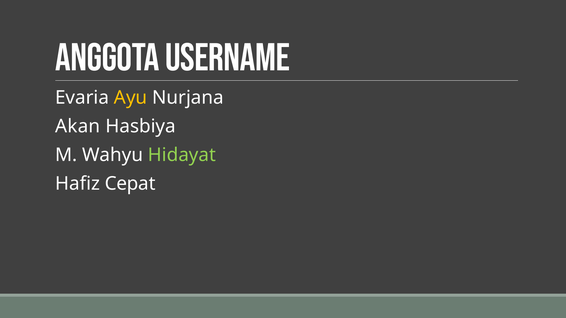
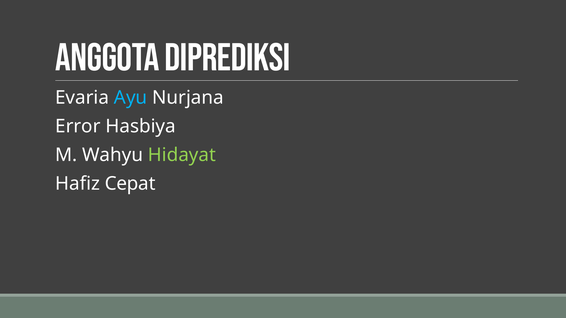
username: username -> diprediksi (228, 58)
Ayu colour: yellow -> light blue (131, 98)
Akan: Akan -> Error (78, 127)
